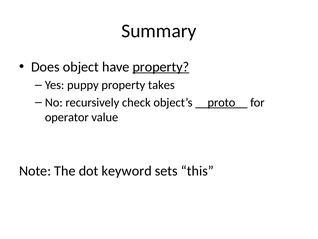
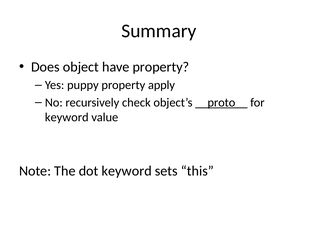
property underline: present -> none (161, 67)
takes: takes -> apply (161, 85)
operator: operator -> keyword (67, 117)
